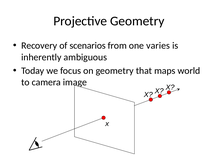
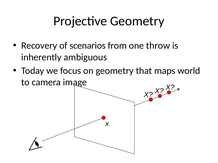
varies: varies -> throw (158, 46)
